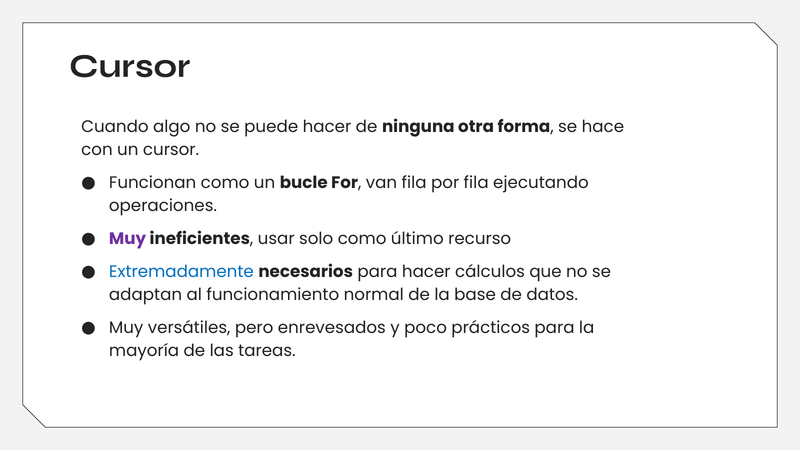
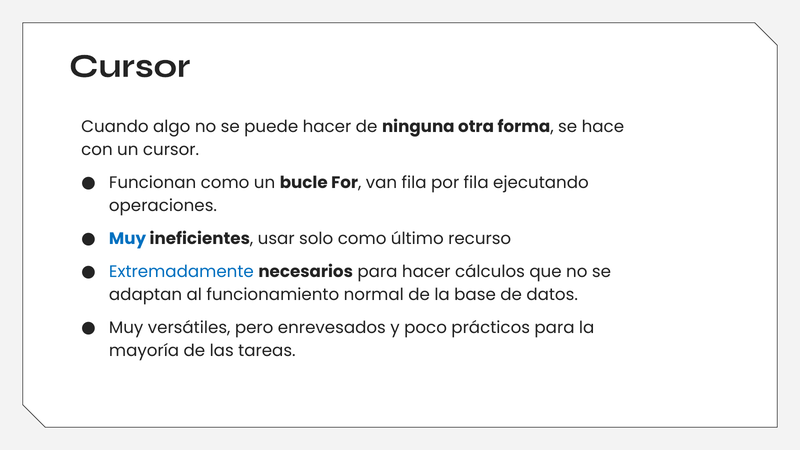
Muy colour: purple -> blue (128, 239)
